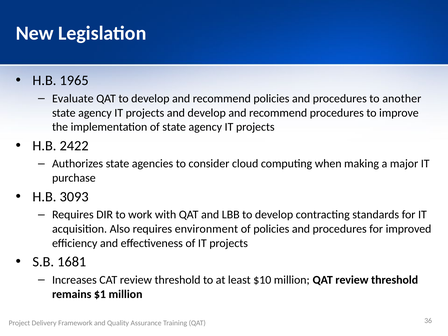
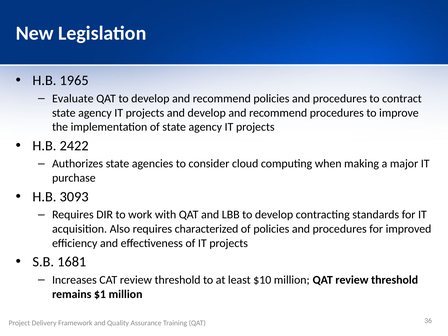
another: another -> contract (402, 99)
environment: environment -> characterized (207, 229)
